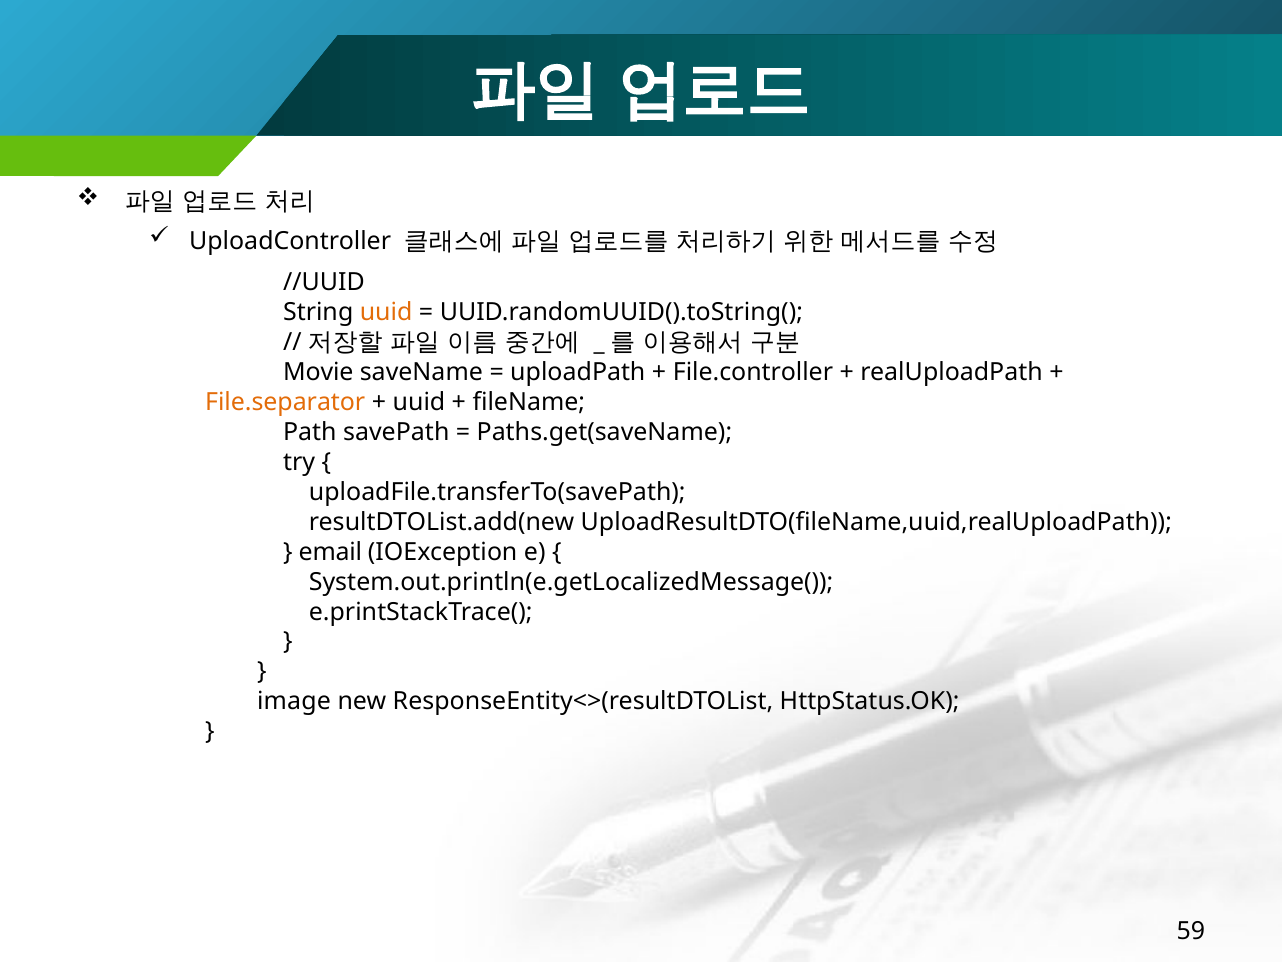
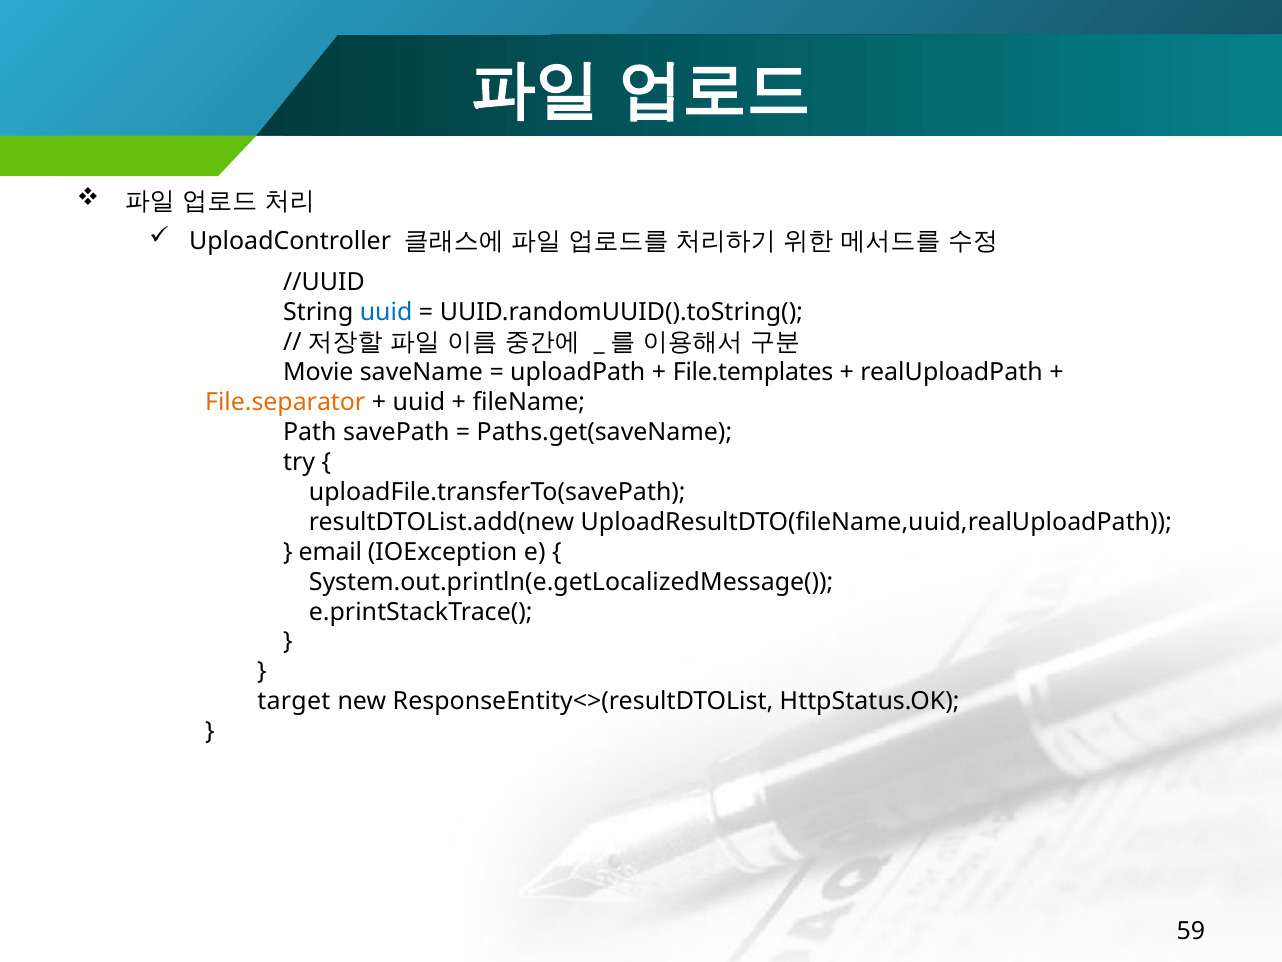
uuid colour: orange -> blue (386, 312)
File.controller: File.controller -> File.templates (753, 372)
image: image -> target (294, 701)
